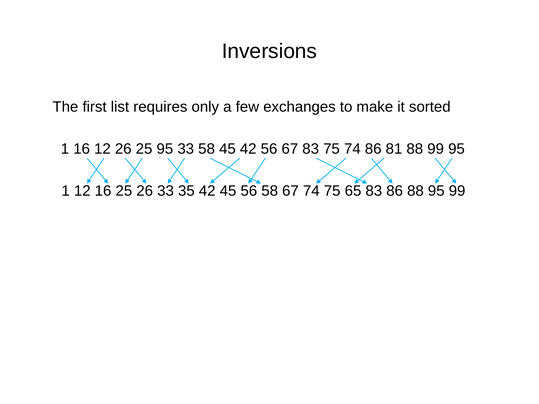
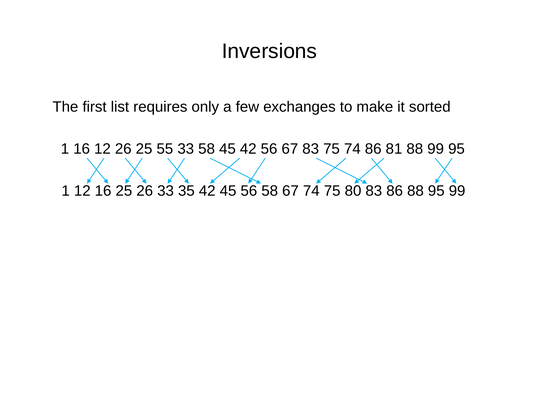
25 95: 95 -> 55 (165, 149)
65: 65 -> 80 (353, 191)
